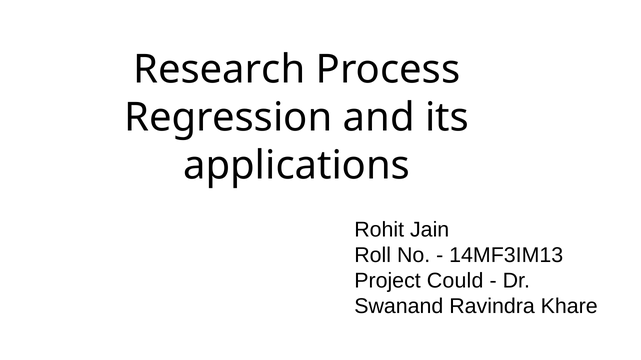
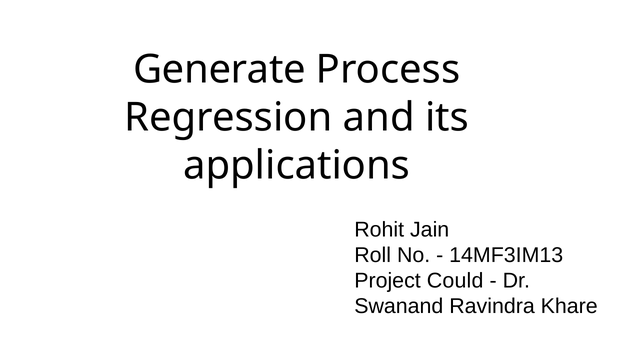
Research: Research -> Generate (219, 70)
